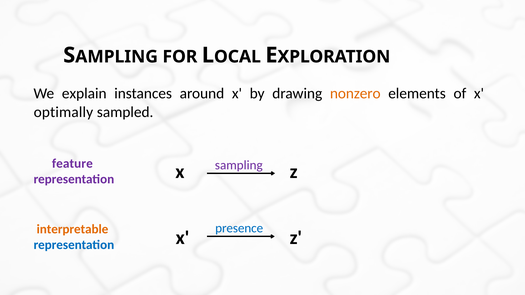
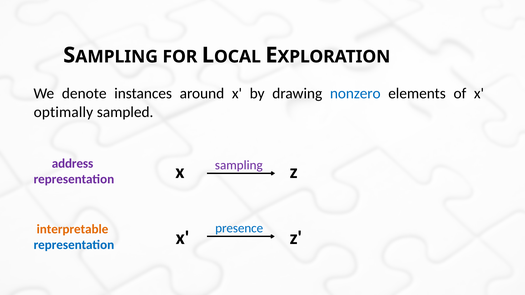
explain: explain -> denote (84, 94)
nonzero colour: orange -> blue (355, 94)
feature: feature -> address (72, 164)
